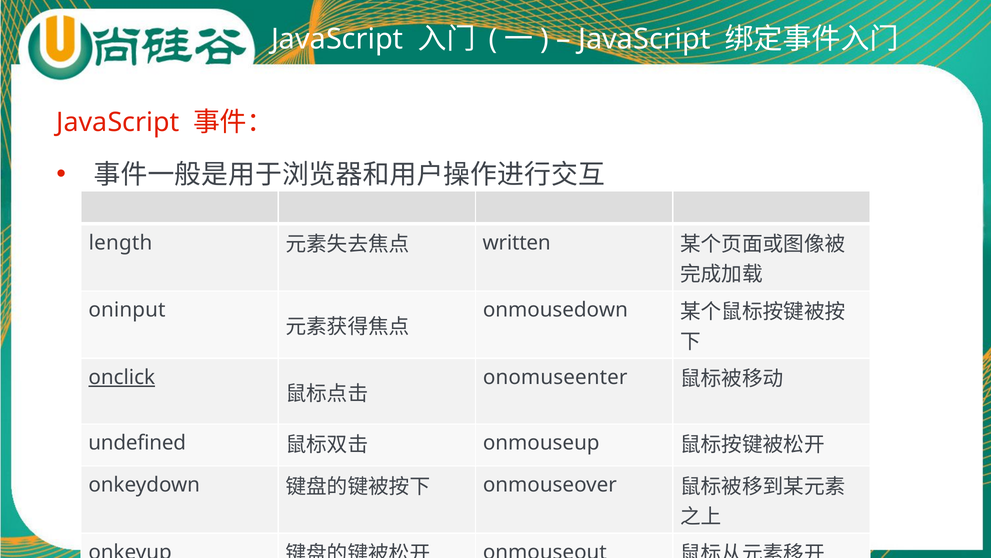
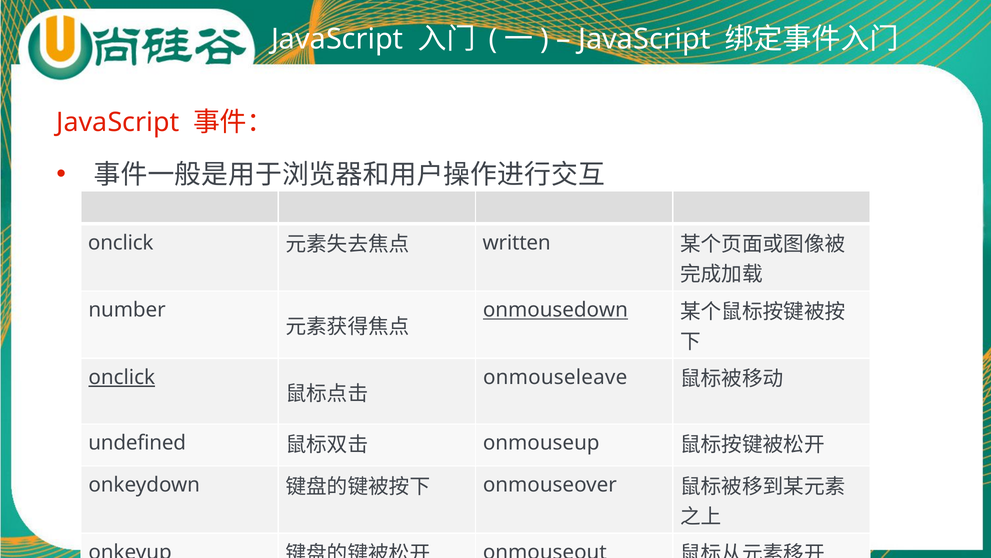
length: length -> onclick (121, 243)
oninput: oninput -> number (127, 310)
onmousedown underline: none -> present (555, 310)
onomuseenter: onomuseenter -> onmouseleave (555, 377)
